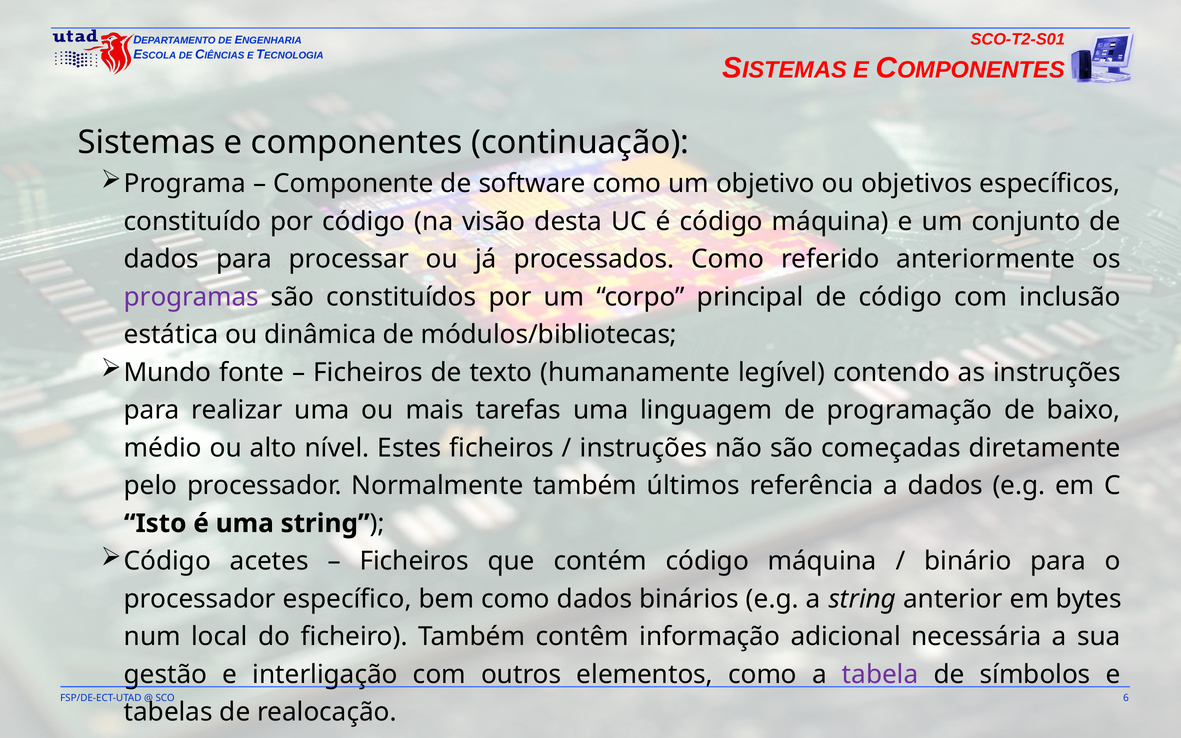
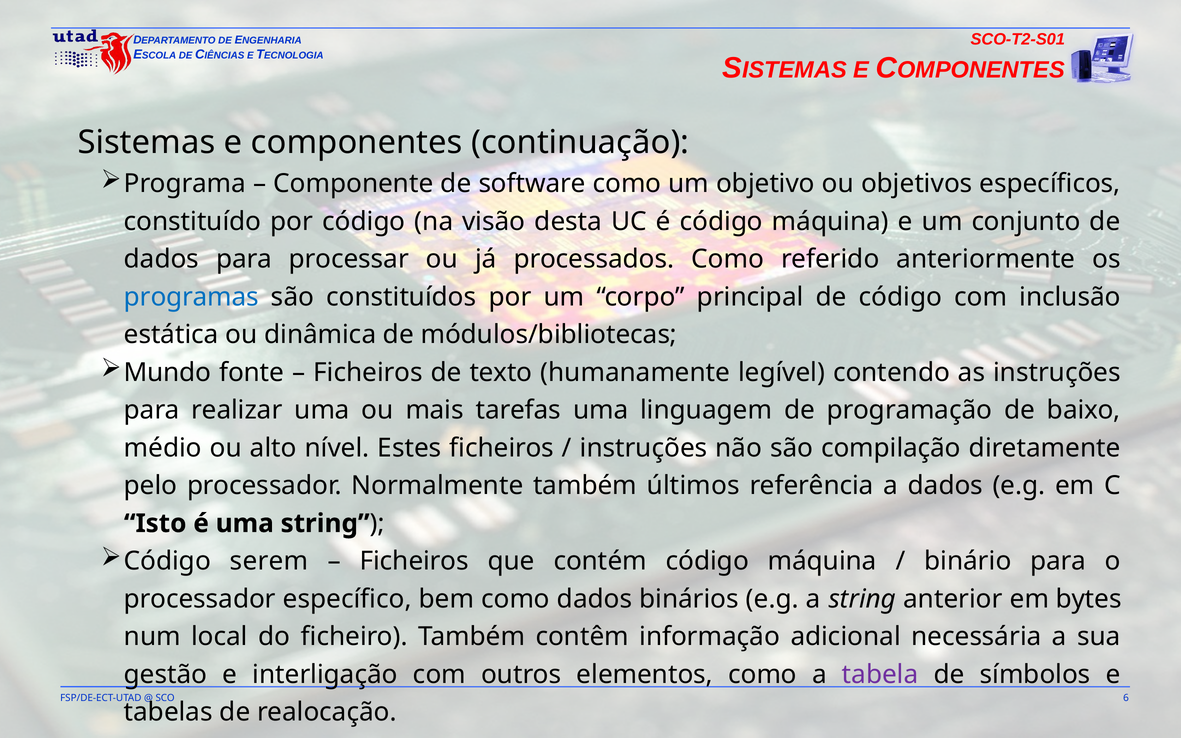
programas colour: purple -> blue (191, 297)
começadas: começadas -> compilação (891, 448)
acetes: acetes -> serem (269, 561)
